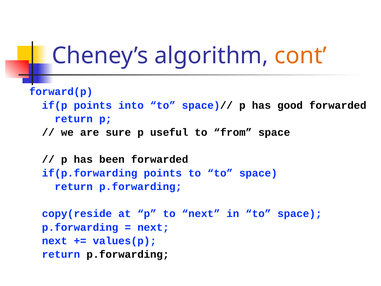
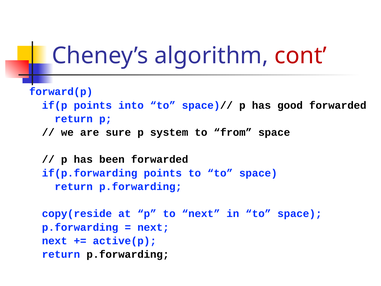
cont colour: orange -> red (301, 56)
useful: useful -> system (169, 132)
values(p: values(p -> active(p (125, 241)
